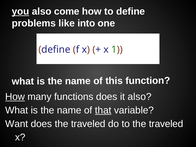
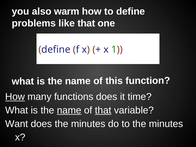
you underline: present -> none (20, 11)
come: come -> warm (67, 11)
like into: into -> that (86, 23)
it also: also -> time (140, 97)
name underline: none -> present (69, 110)
does the traveled: traveled -> minutes (88, 124)
to the traveled: traveled -> minutes (166, 124)
